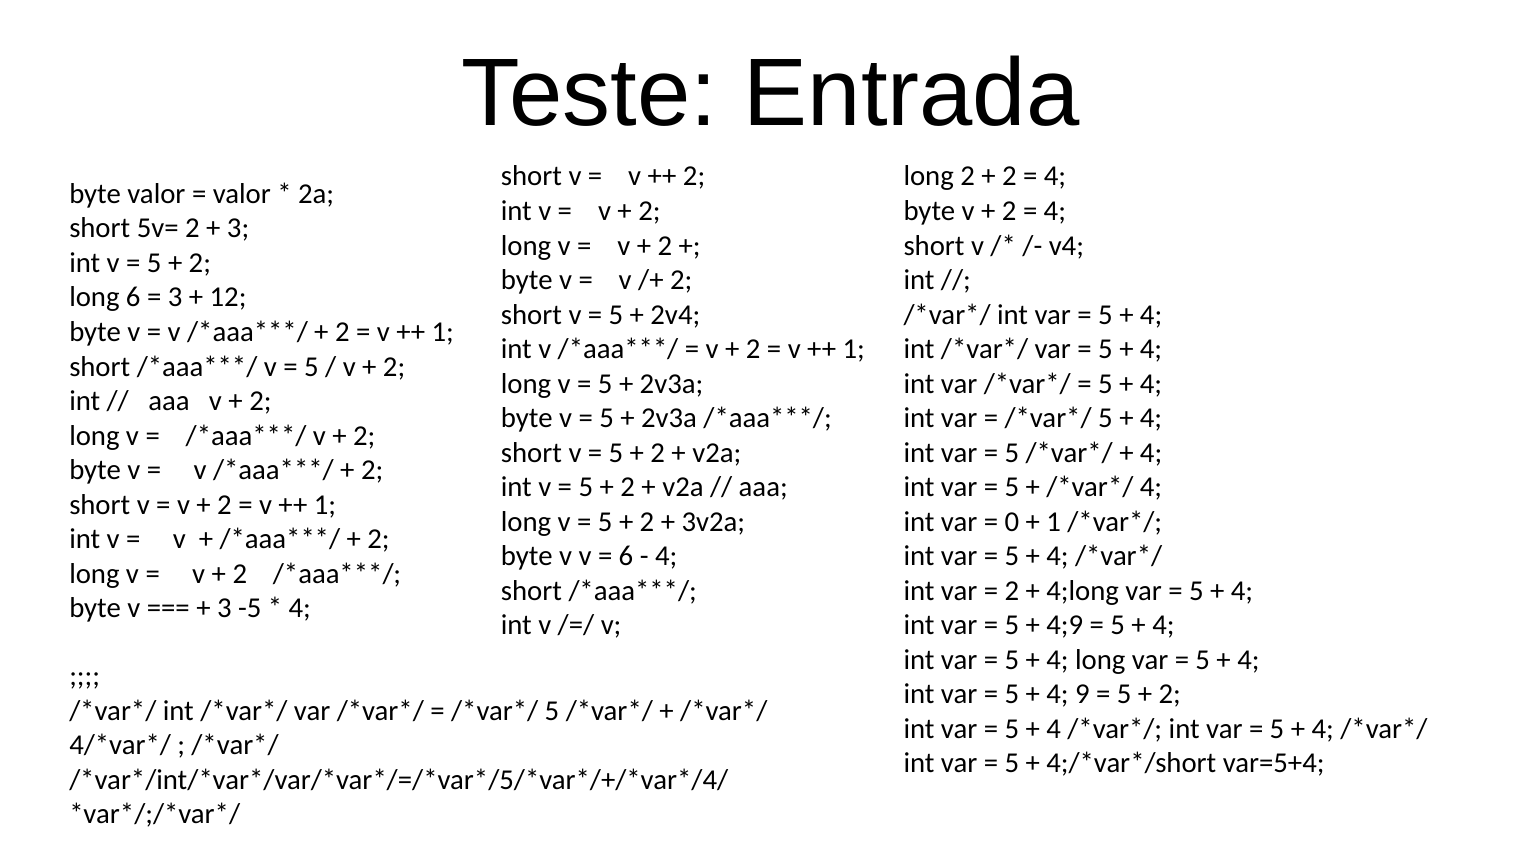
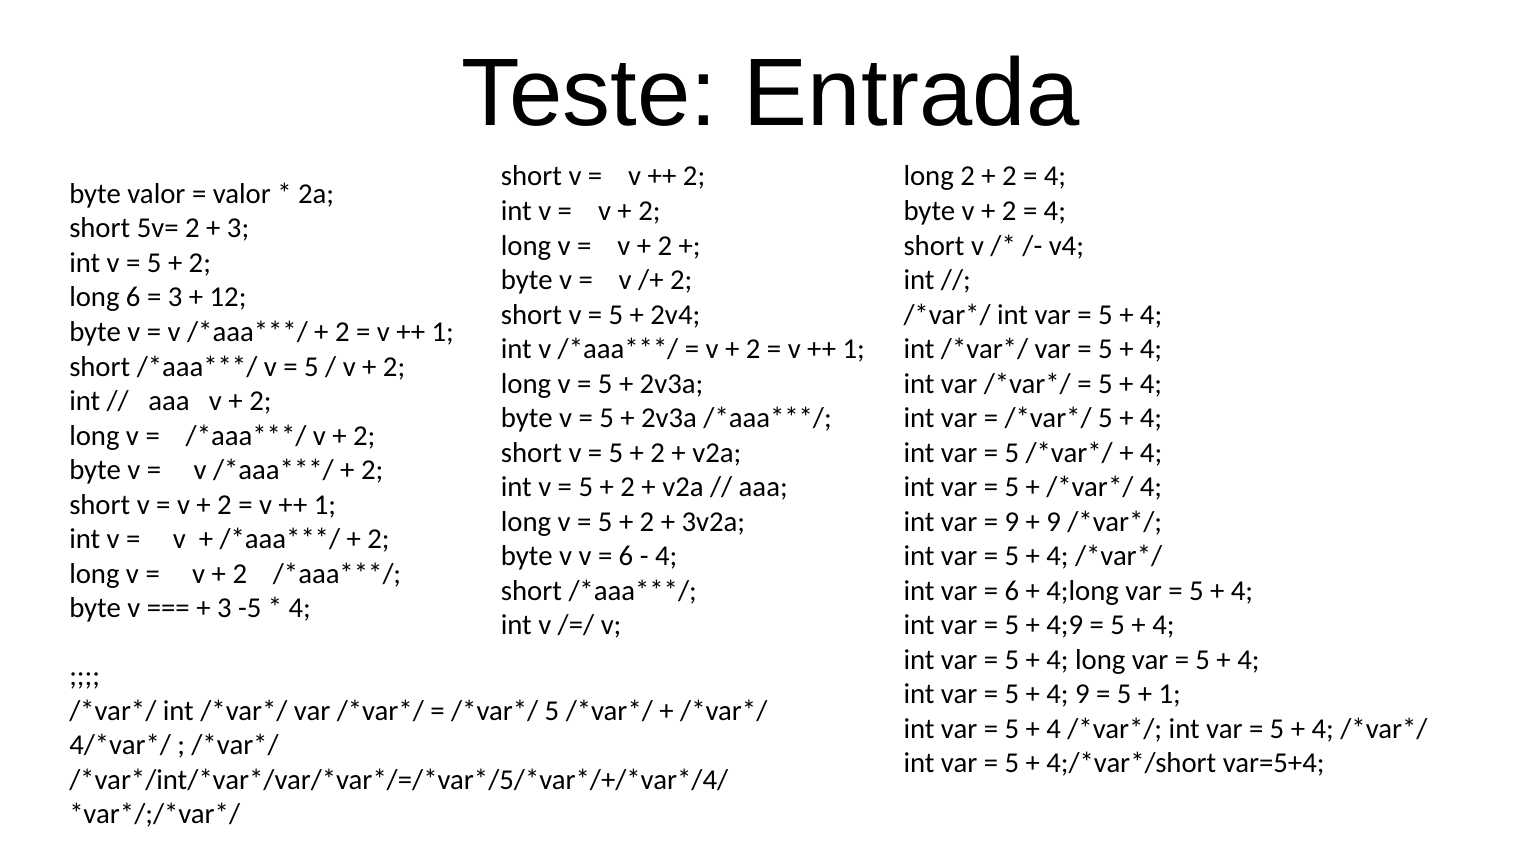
0: 0 -> 9 (1012, 522)
1: 1 -> 9 (1054, 522)
2: 2 -> 6 (1012, 591)
2: 2 -> 1 (1170, 694)
